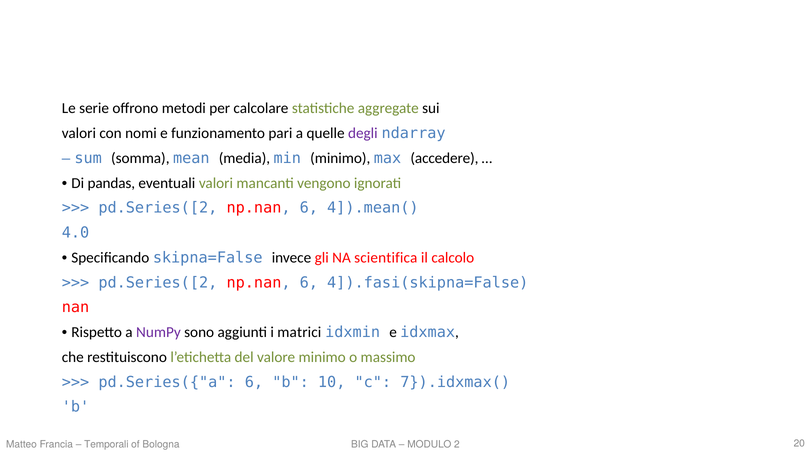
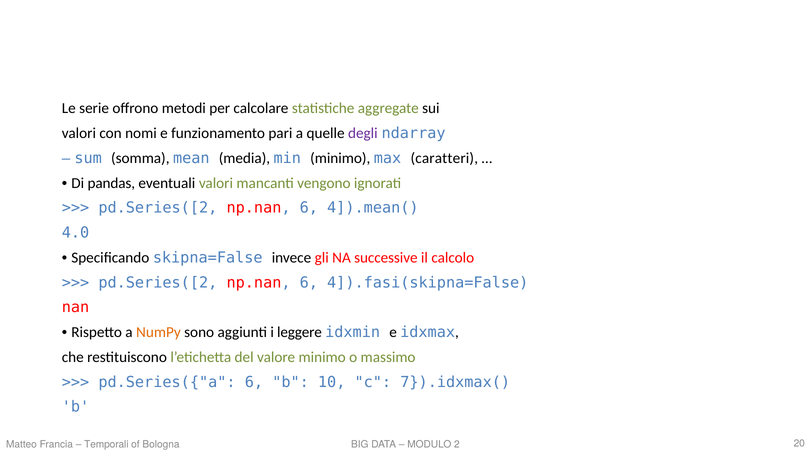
accedere: accedere -> caratteri (444, 158)
scientifica: scientifica -> successive (386, 258)
NumPy colour: purple -> orange (158, 332)
matrici: matrici -> leggere (299, 332)
